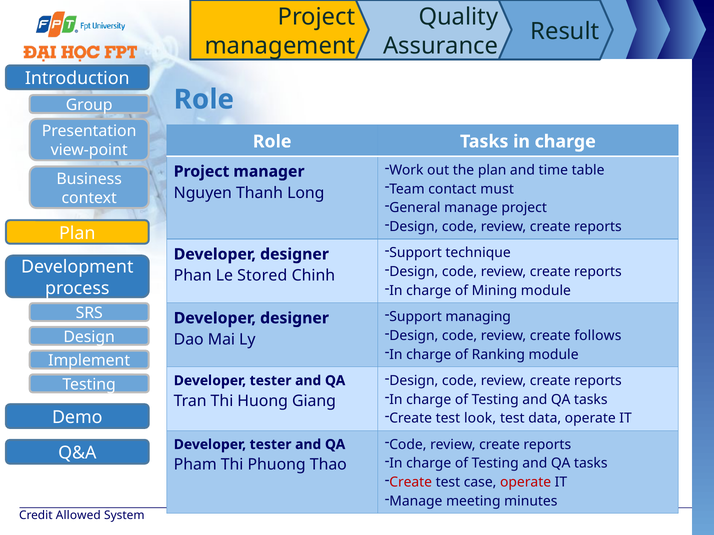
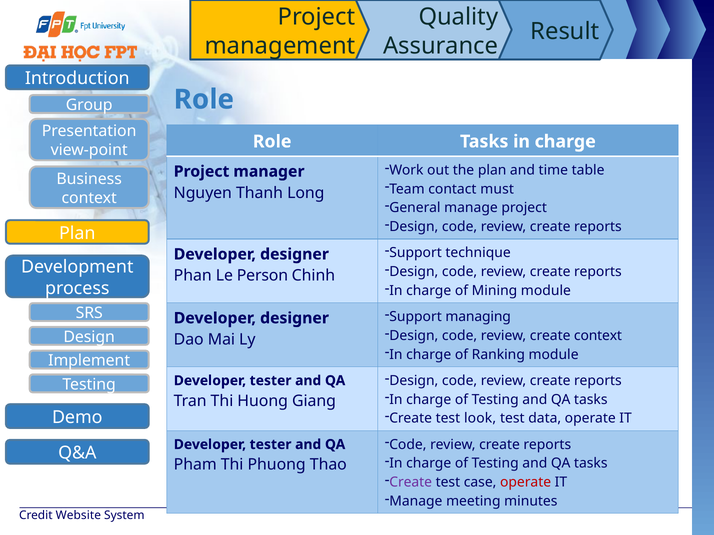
Stored: Stored -> Person (262, 276)
create follows: follows -> context (598, 336)
Create colour: red -> purple (411, 483)
Allowed: Allowed -> Website (78, 516)
